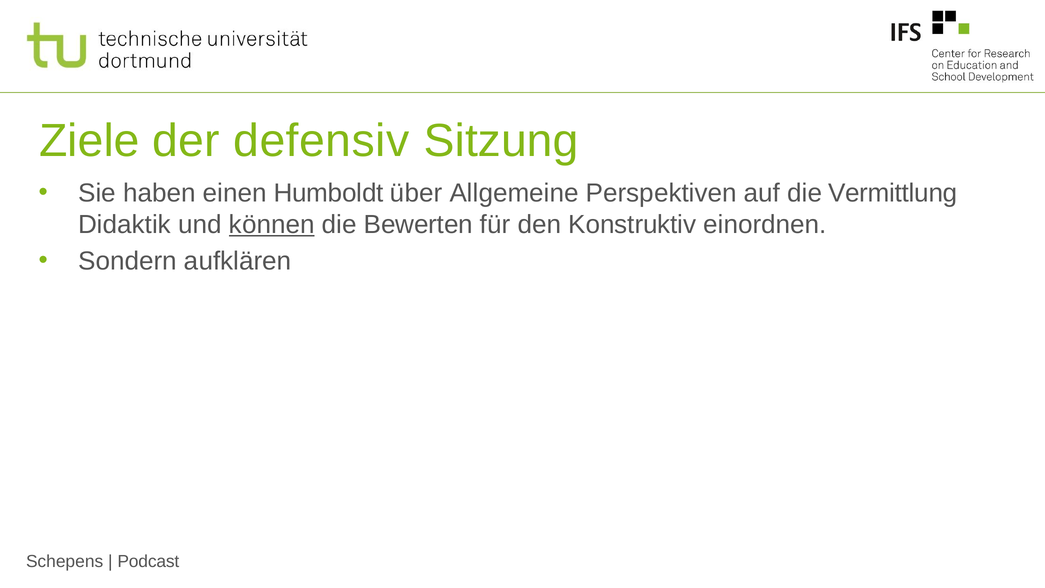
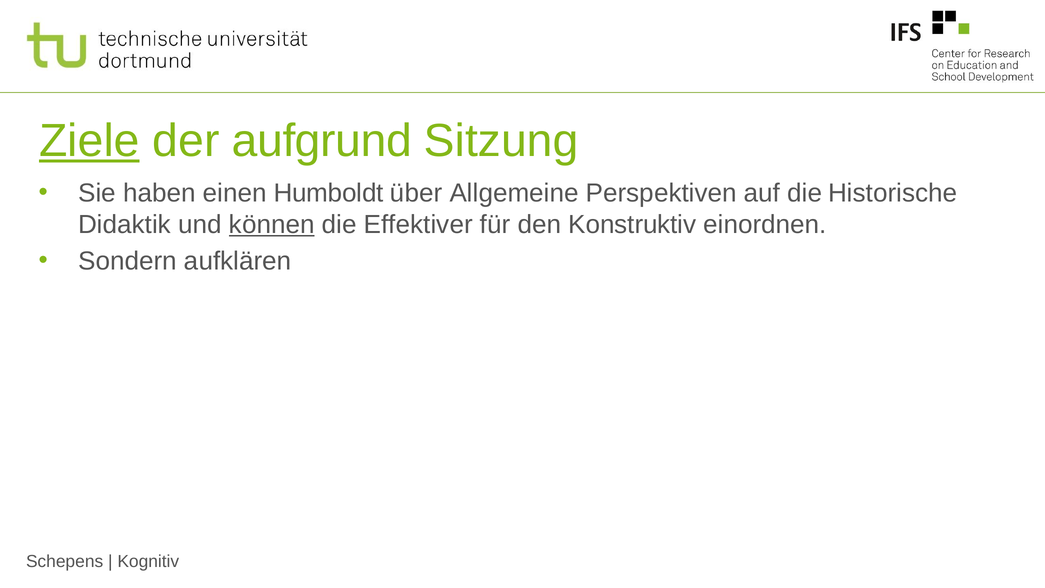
Ziele underline: none -> present (89, 141)
defensiv: defensiv -> aufgrund (322, 141)
Vermittlung: Vermittlung -> Historische (893, 193)
Bewerten: Bewerten -> Effektiver (418, 224)
Podcast: Podcast -> Kognitiv (148, 561)
